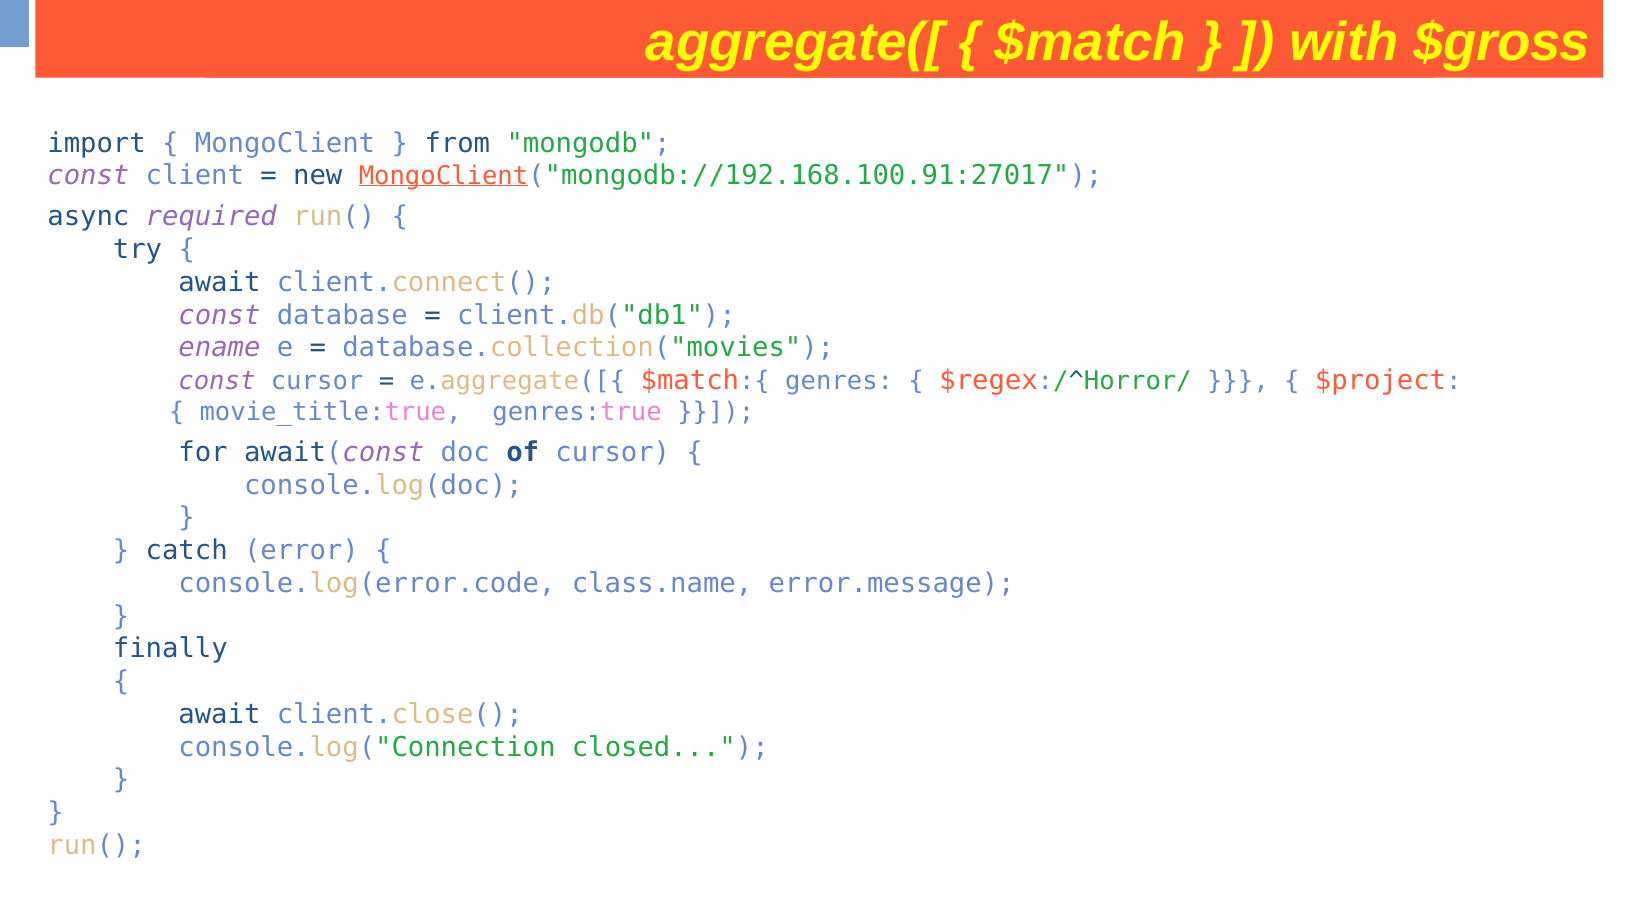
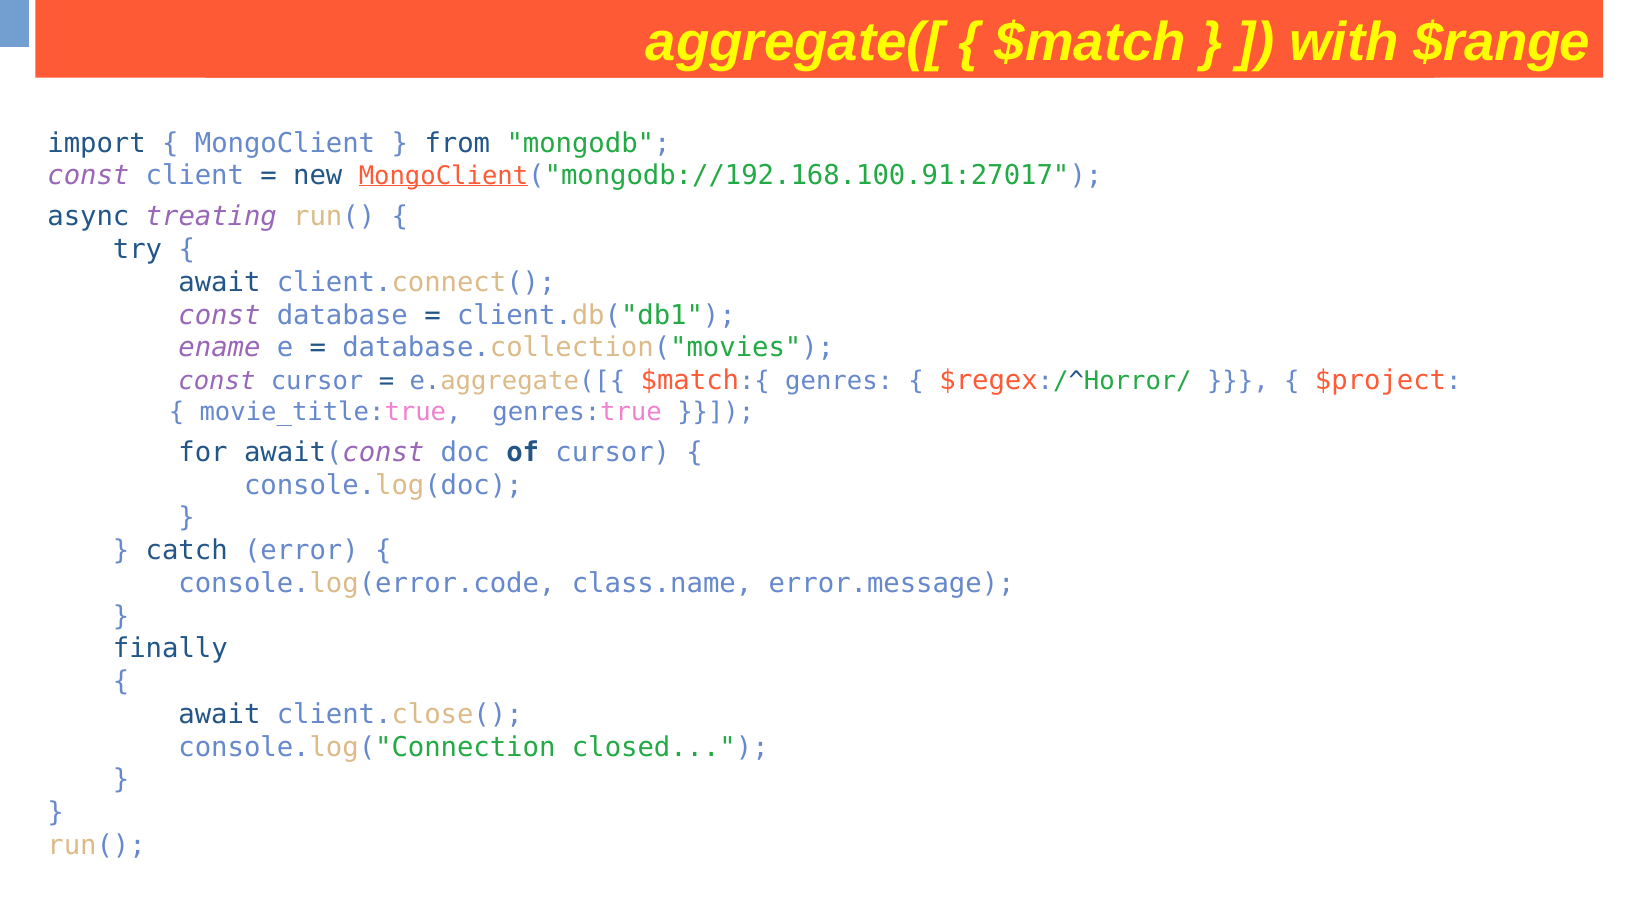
$gross: $gross -> $range (1502, 43)
required: required -> treating (211, 217)
